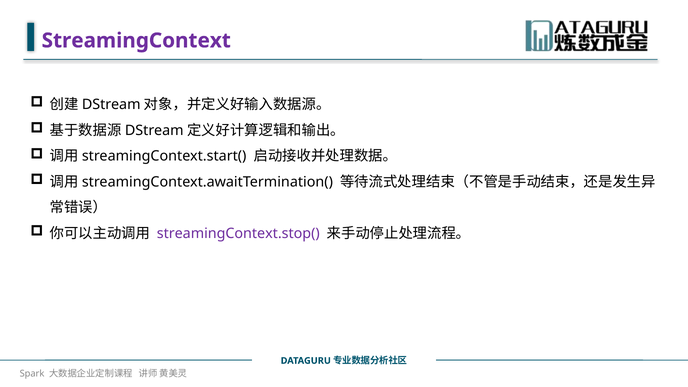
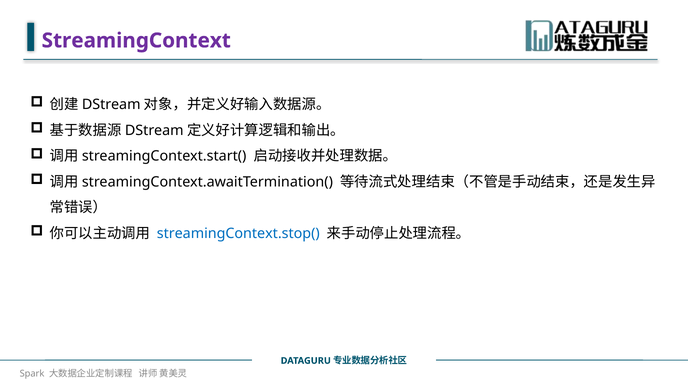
streamingContext.stop( colour: purple -> blue (238, 233)
